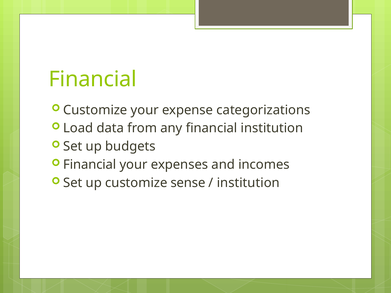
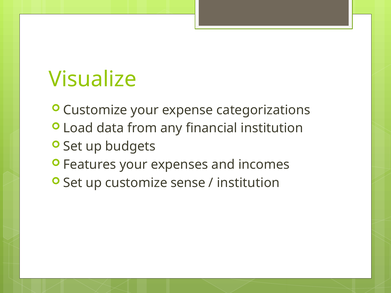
Financial: Financial -> Visualize (93, 79)
Financial: Financial -> Features (90, 165)
